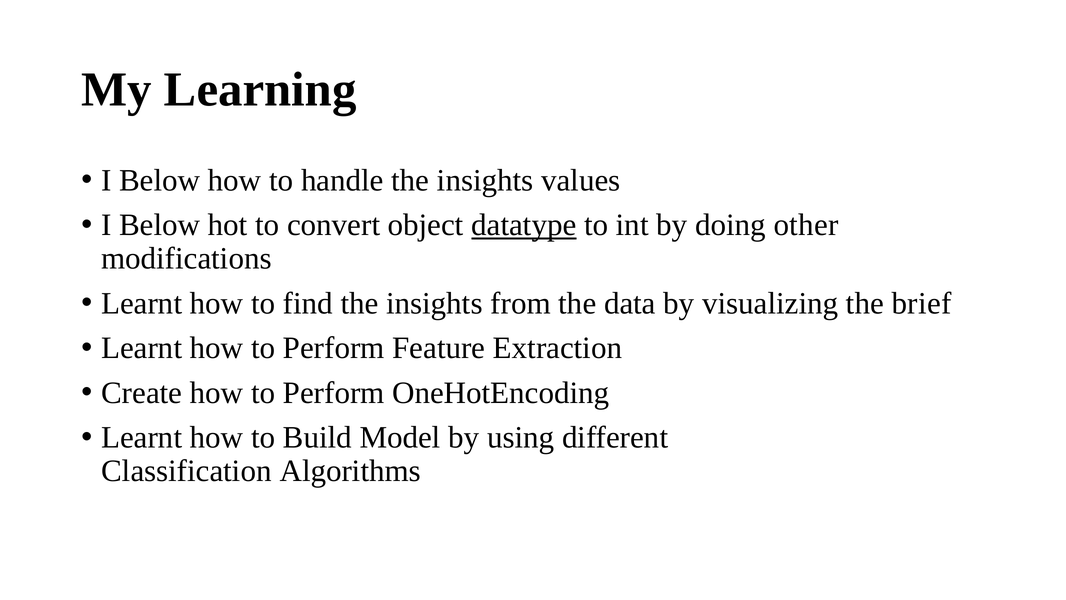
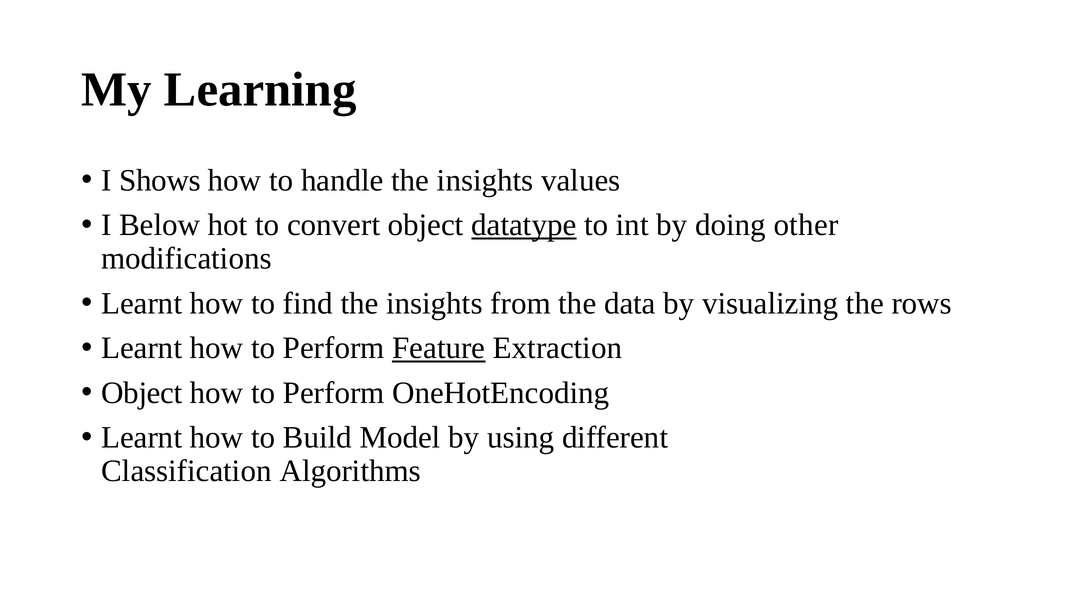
Below: Below -> Shows (160, 180)
brief: brief -> rows (922, 303)
Feature underline: none -> present (439, 348)
Create: Create -> Object (142, 393)
